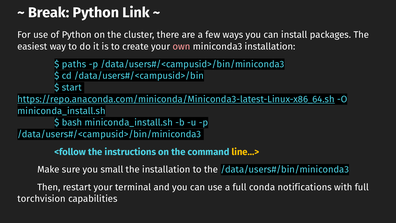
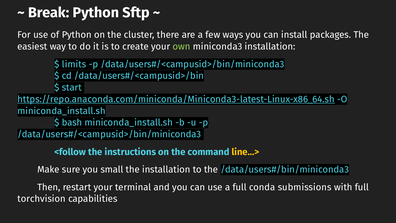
Link: Link -> Sftp (136, 13)
own colour: pink -> light green (182, 47)
paths: paths -> limits (74, 64)
notifications: notifications -> submissions (305, 187)
